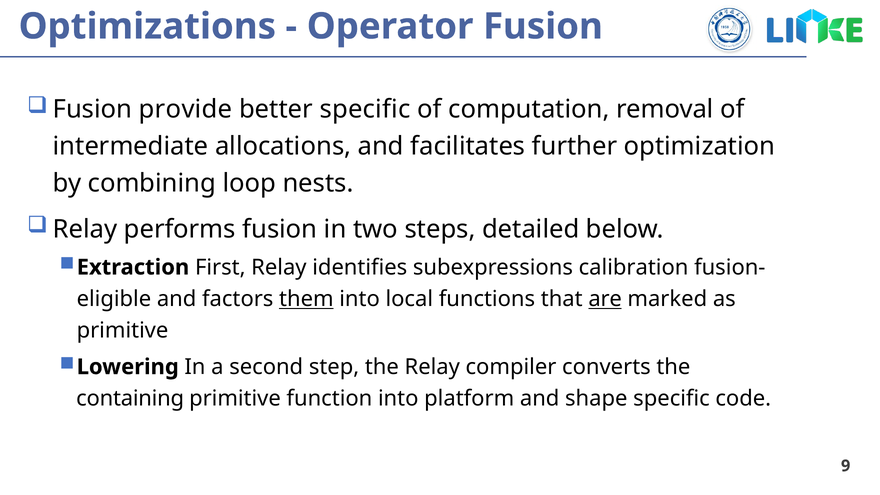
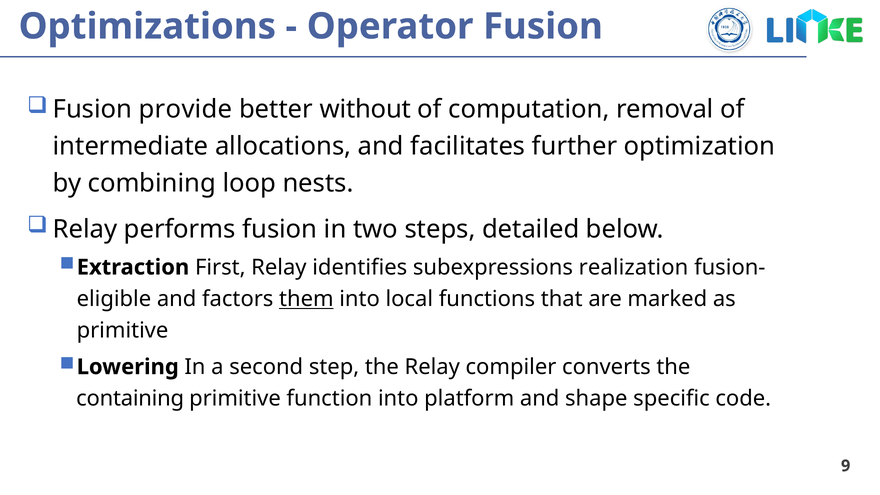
better specific: specific -> without (365, 109)
calibration: calibration -> realization (633, 267)
are underline: present -> none (605, 299)
